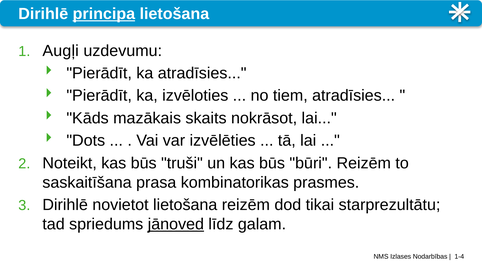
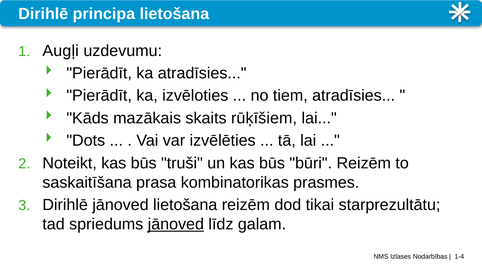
principa underline: present -> none (104, 14)
nokrāsot: nokrāsot -> rūķīšiem (264, 118)
Dirihlē novietot: novietot -> jānoved (120, 205)
